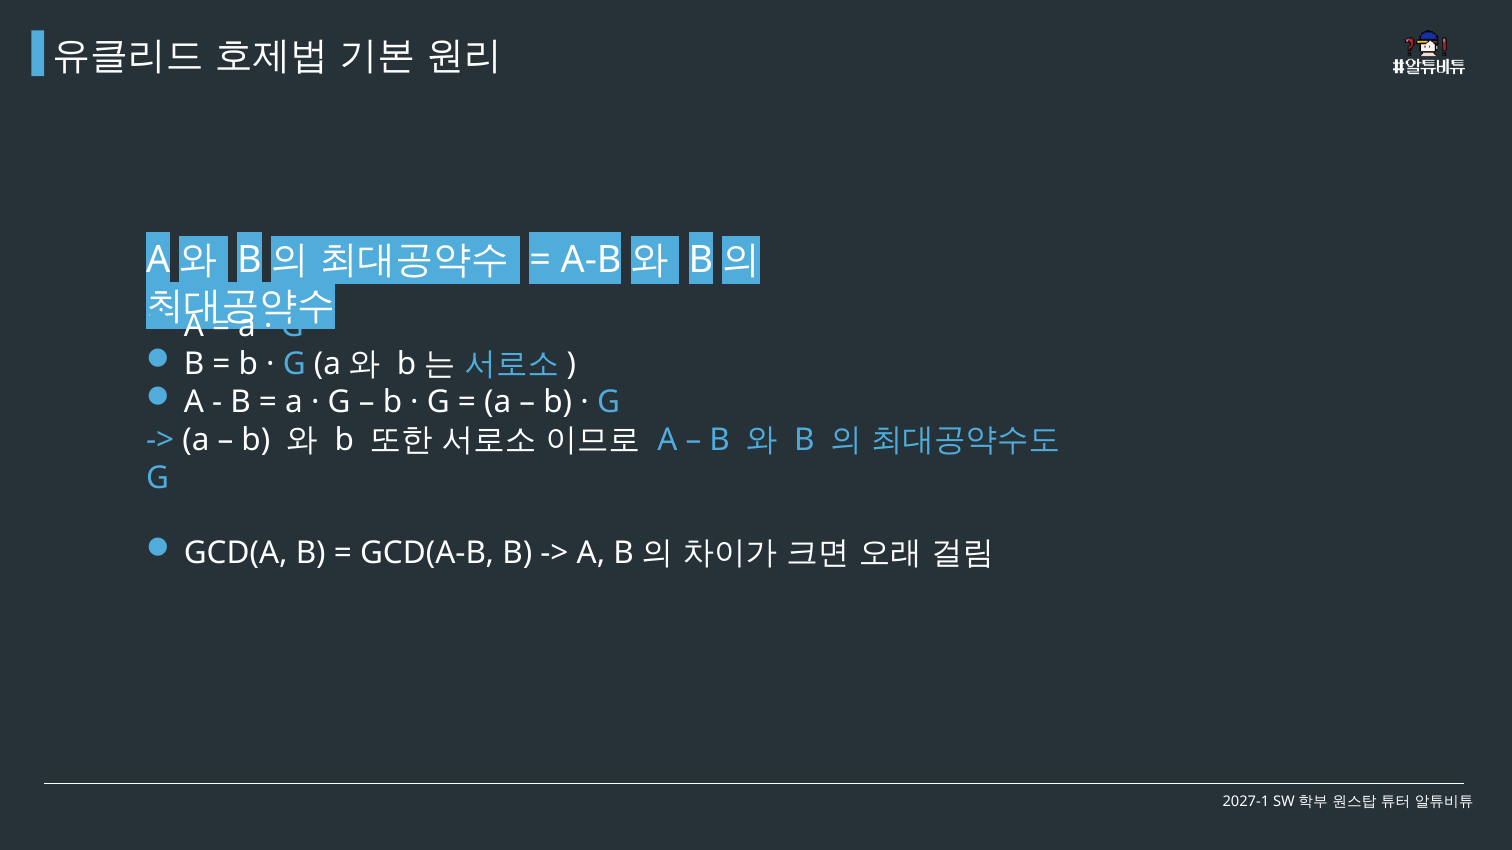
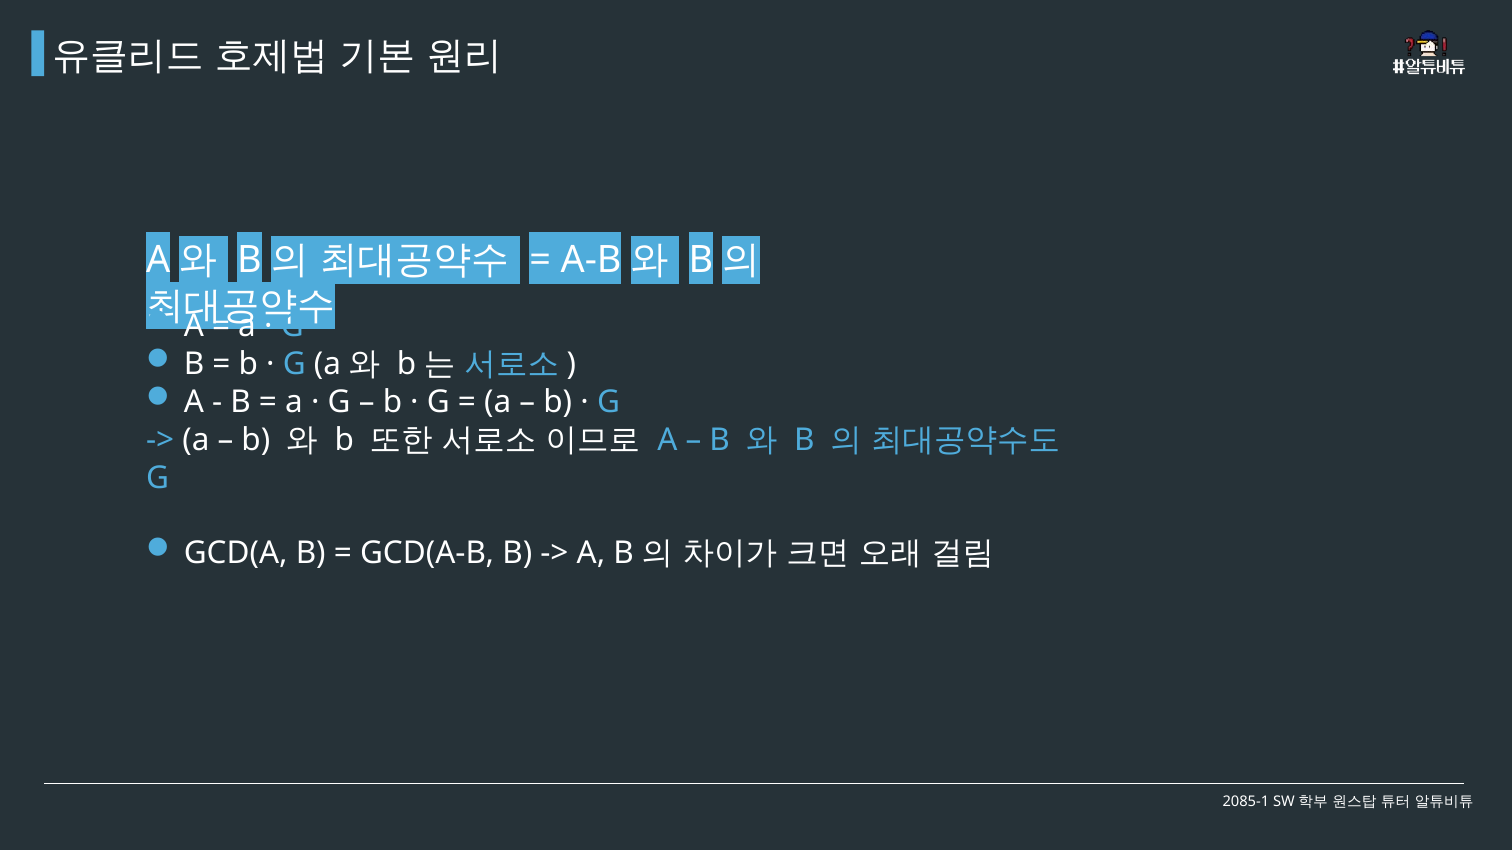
2027-1: 2027-1 -> 2085-1 (1246, 802)
